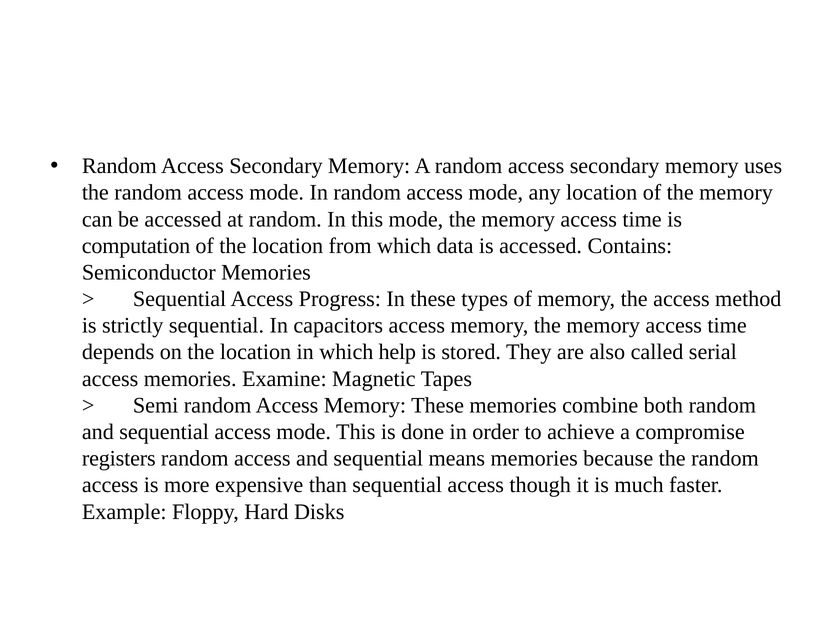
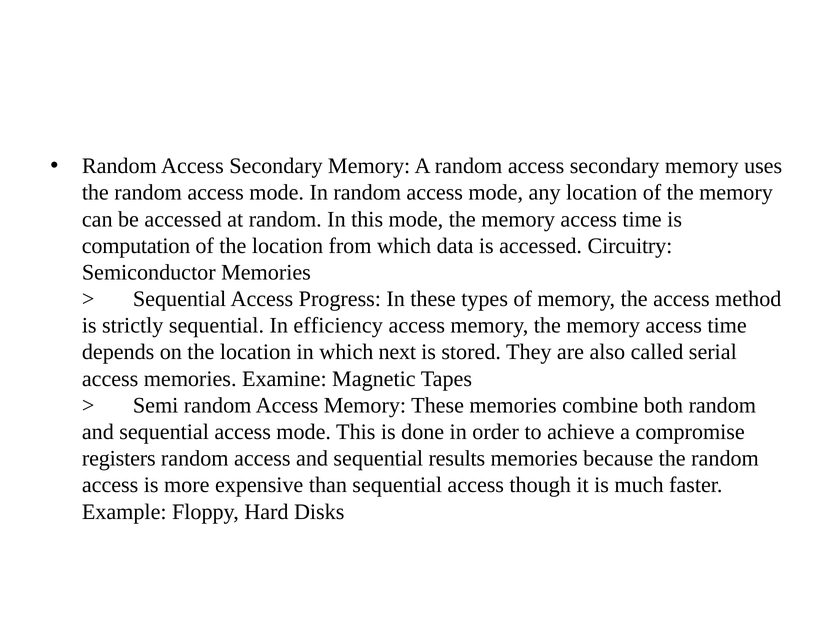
Contains: Contains -> Circuitry (630, 246)
capacitors: capacitors -> efficiency (338, 326)
help: help -> next (397, 352)
means: means -> results (457, 459)
